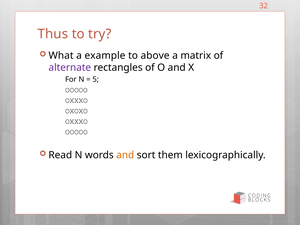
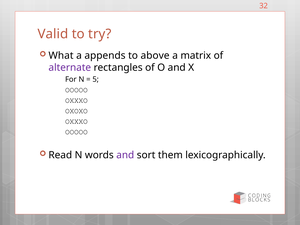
Thus: Thus -> Valid (53, 34)
example: example -> appends (105, 56)
and colour: orange -> purple (125, 155)
